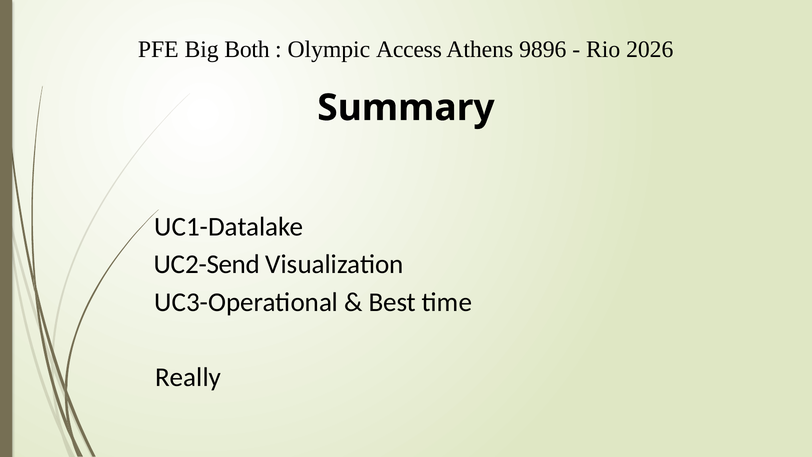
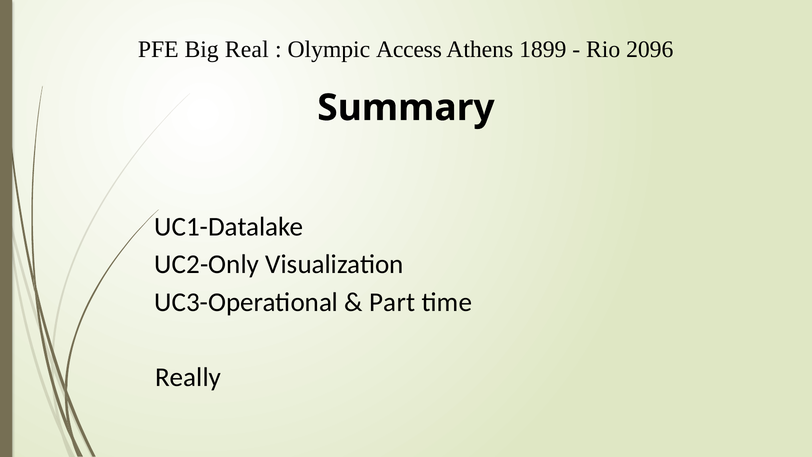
Both: Both -> Real (247, 49)
9896: 9896 -> 1899 (543, 49)
2026: 2026 -> 2096 (650, 49)
UC2-Send: UC2-Send -> UC2-Only (207, 264)
Best: Best -> Part (392, 302)
